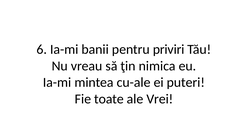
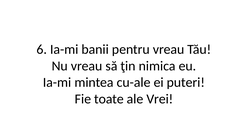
pentru priviri: priviri -> vreau (169, 50)
